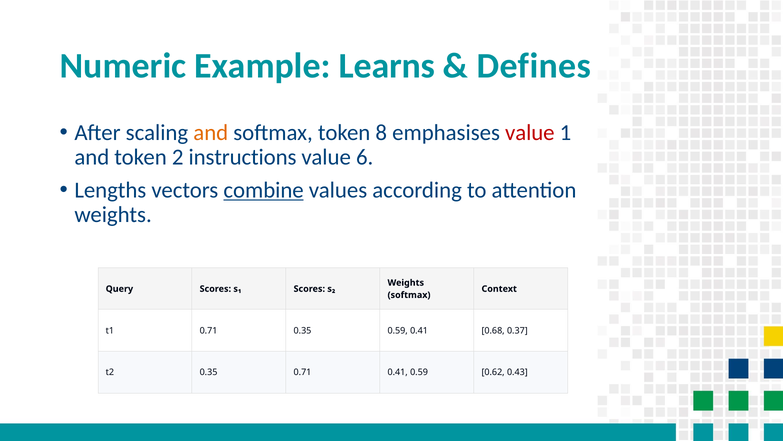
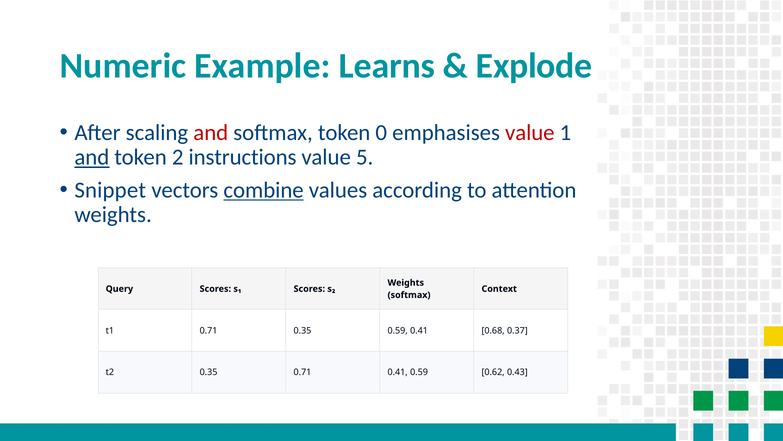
Defines: Defines -> Explode (534, 66)
and colour: orange -> red (211, 132)
8: 8 -> 0 (381, 132)
and underline: none -> present (92, 157)
6: 6 -> 5 (365, 157)
Lengths: Lengths -> Snippet (110, 190)
